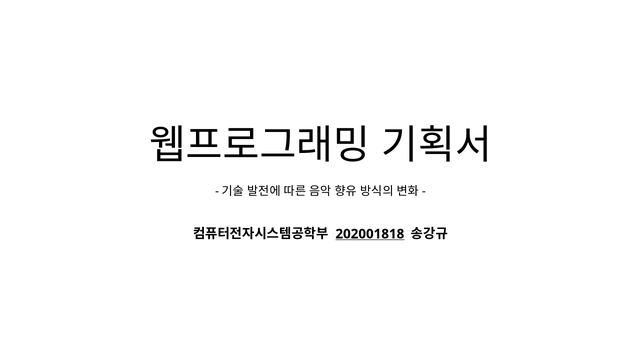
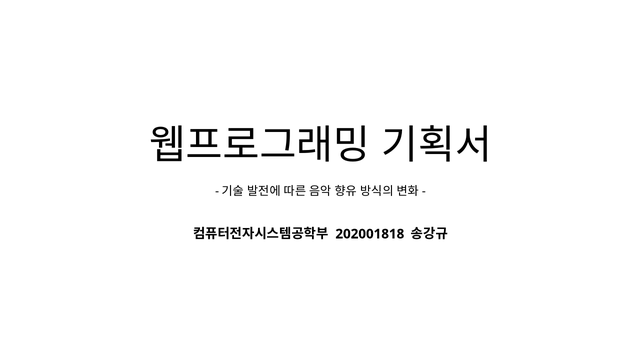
202001818 underline: present -> none (370, 234)
